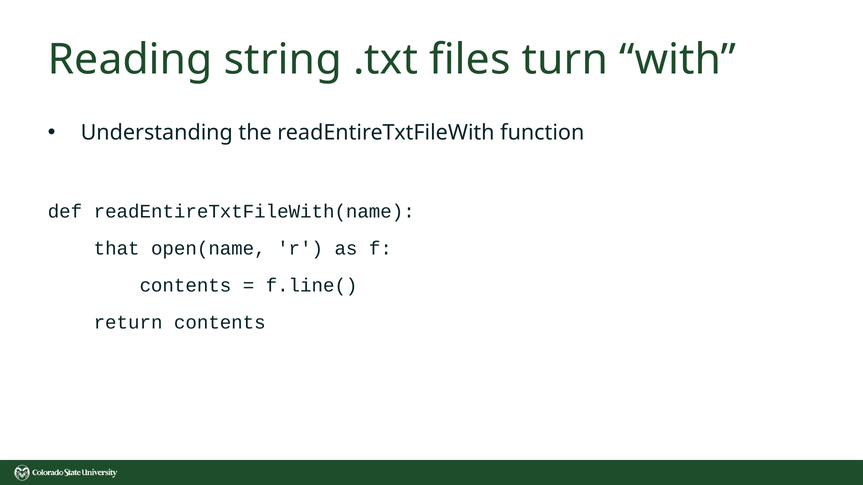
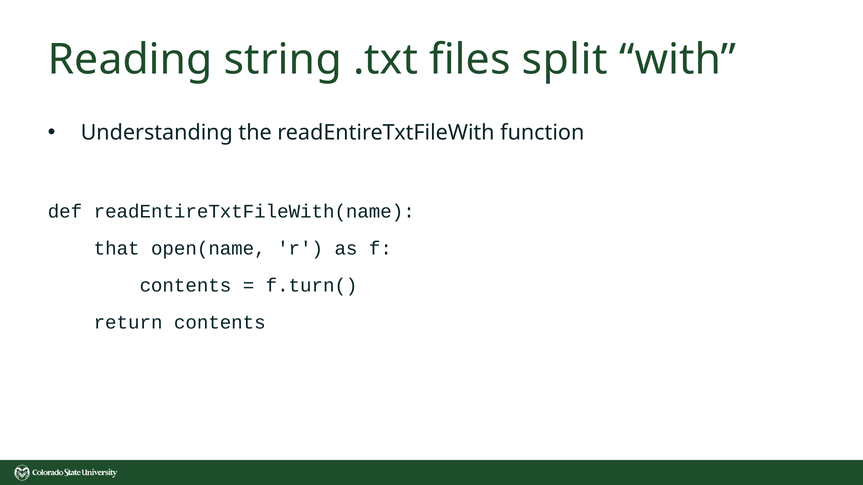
turn: turn -> split (565, 60)
f.line(: f.line( -> f.turn( (312, 286)
